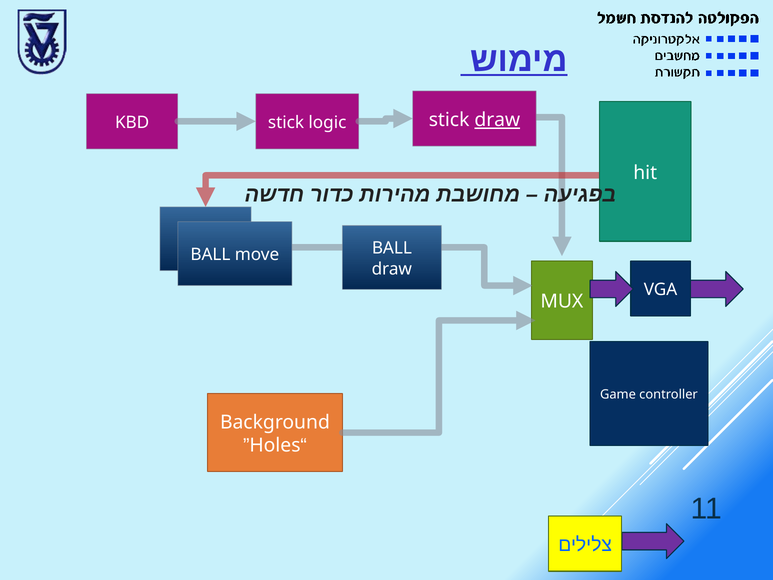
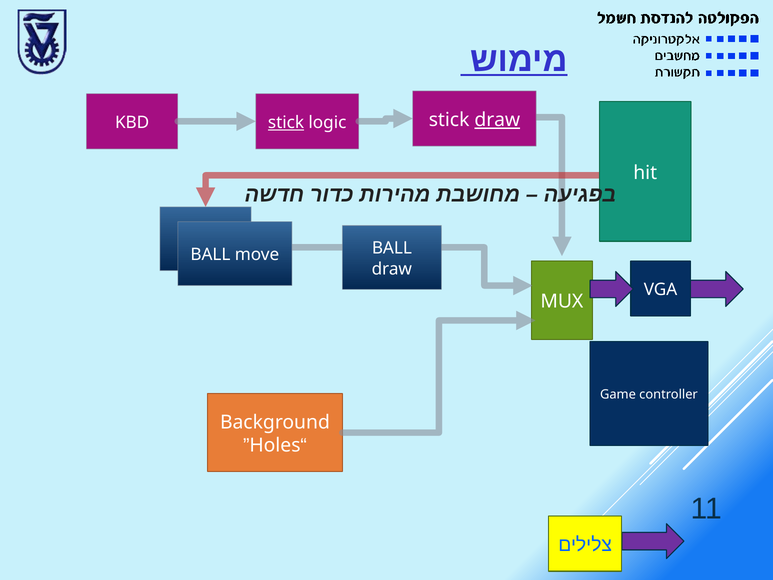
stick underline: none -> present (286, 122)
